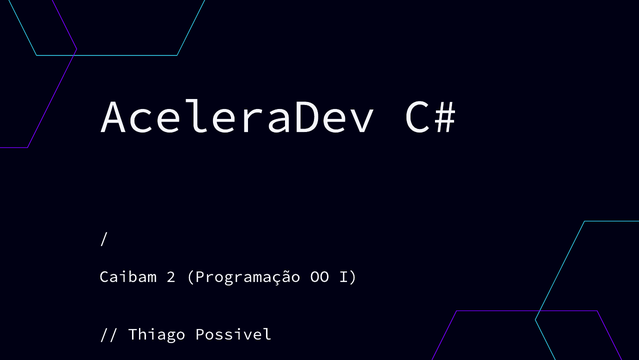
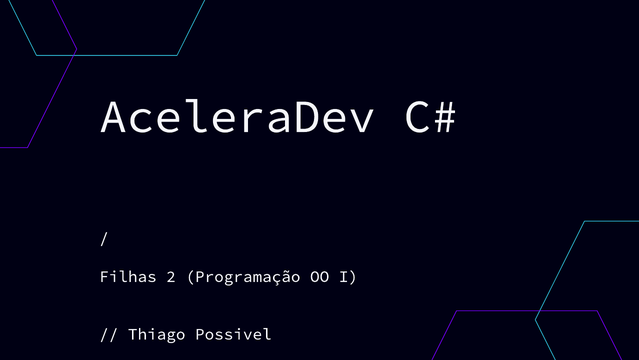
Caibam: Caibam -> Filhas (128, 276)
